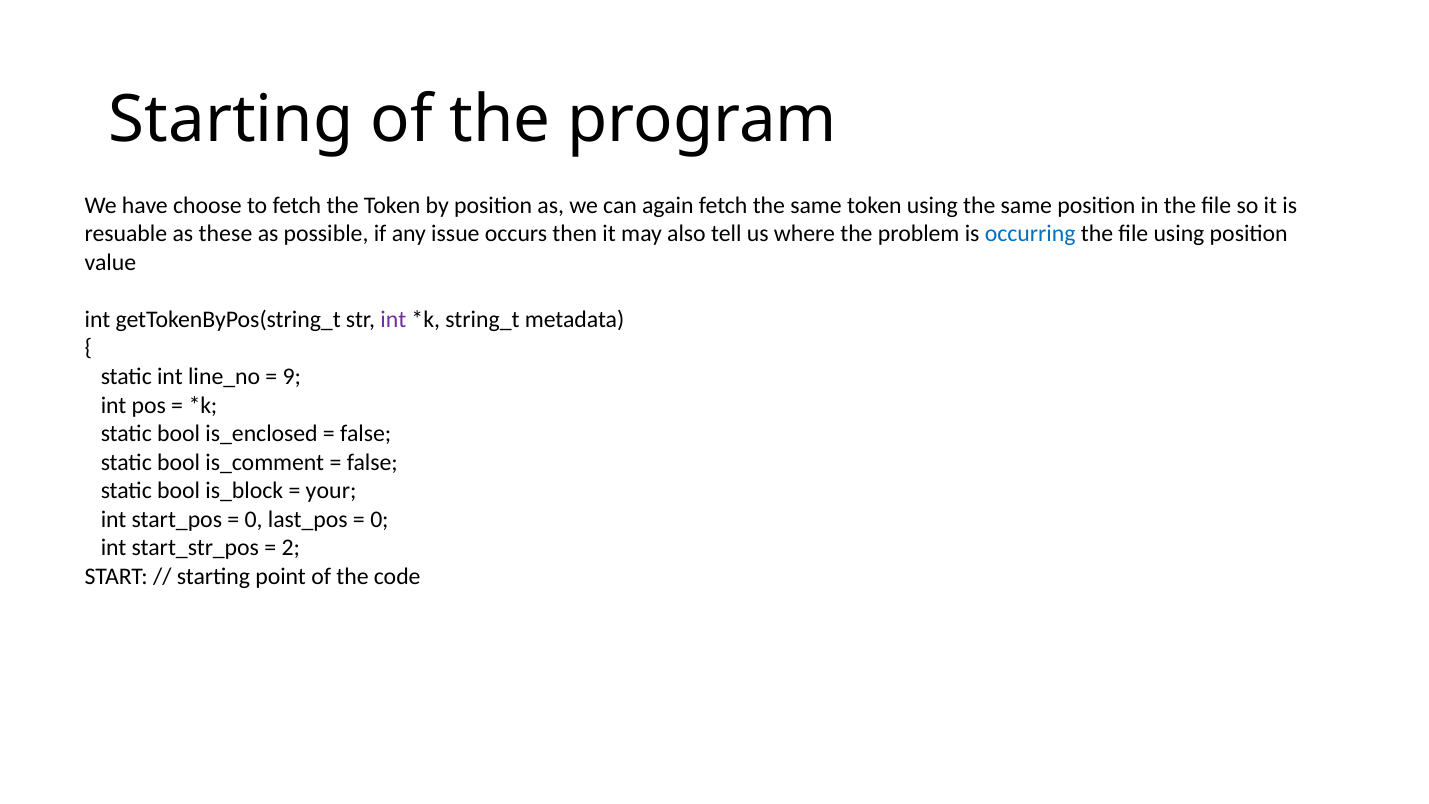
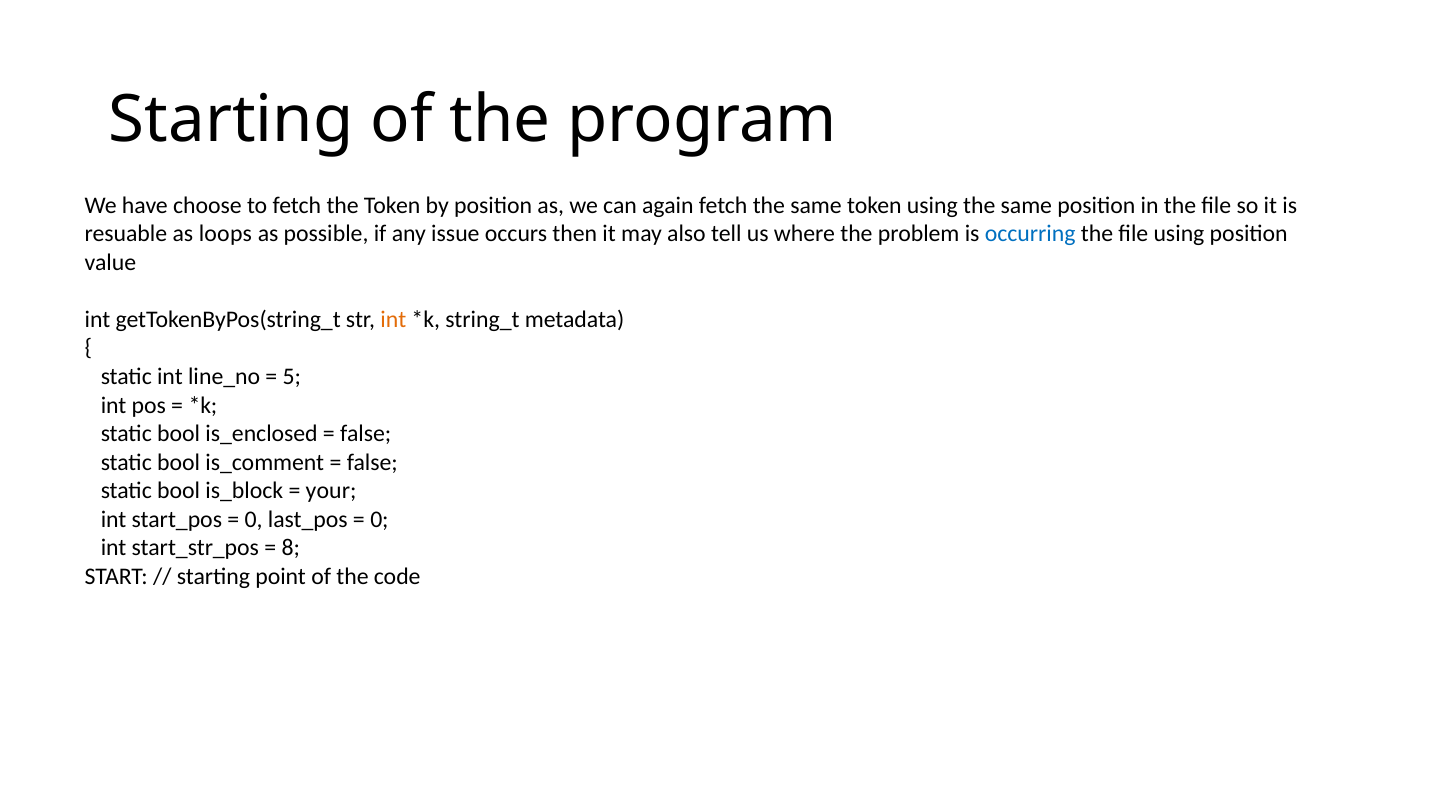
these: these -> loops (225, 234)
int colour: purple -> orange (393, 320)
9: 9 -> 5 (292, 377)
2: 2 -> 8 (291, 548)
